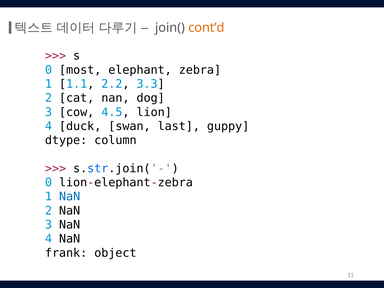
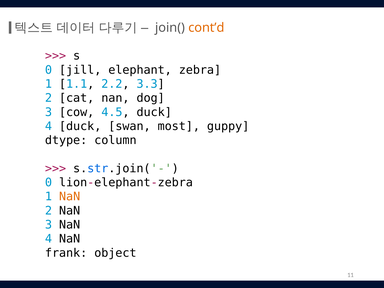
most: most -> jill (80, 70)
4.5 lion: lion -> duck (154, 112)
last: last -> most (179, 126)
NaN colour: blue -> orange (70, 197)
